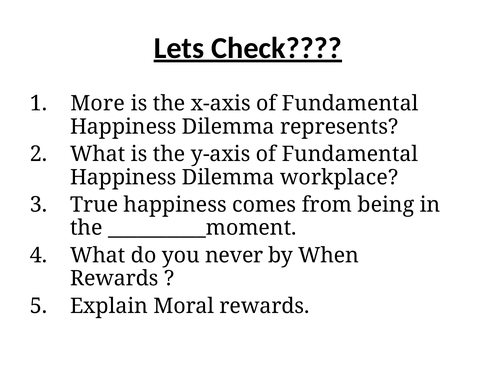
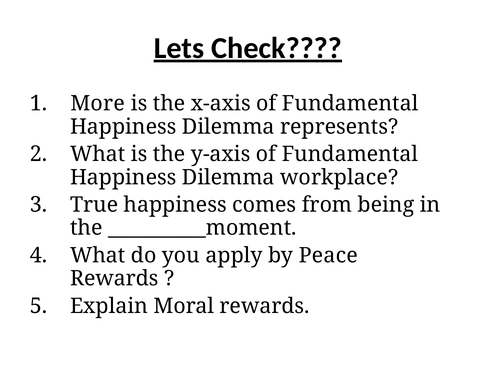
never: never -> apply (234, 255)
When: When -> Peace (328, 255)
